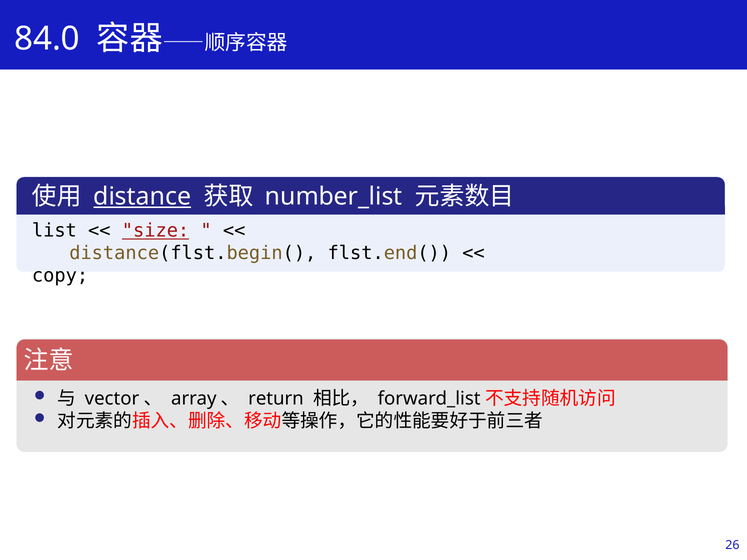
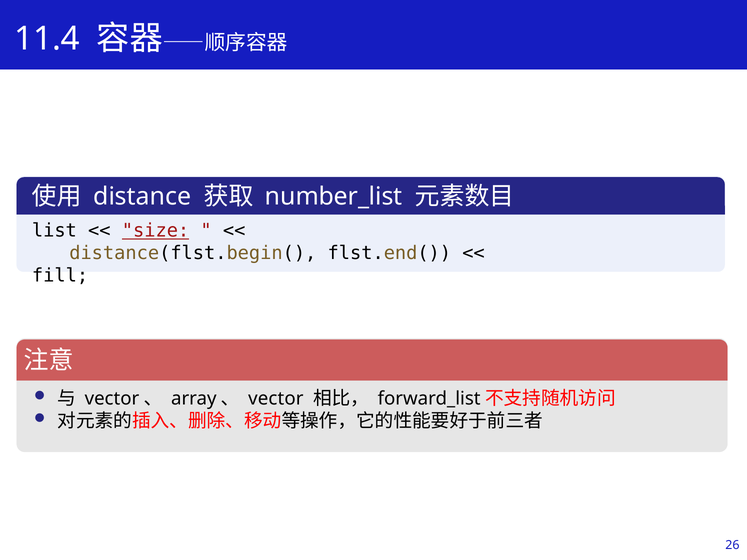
84.0: 84.0 -> 11.4 (47, 39)
distance underline: present -> none (142, 197)
copy: copy -> fill (60, 276)
return: return -> vector (276, 399)
